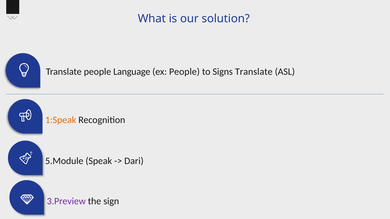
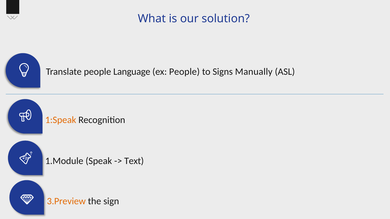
Signs Translate: Translate -> Manually (254, 72)
5.Module: 5.Module -> 1.Module (64, 161)
Dari: Dari -> Text (134, 161)
3.Preview colour: purple -> orange (66, 202)
